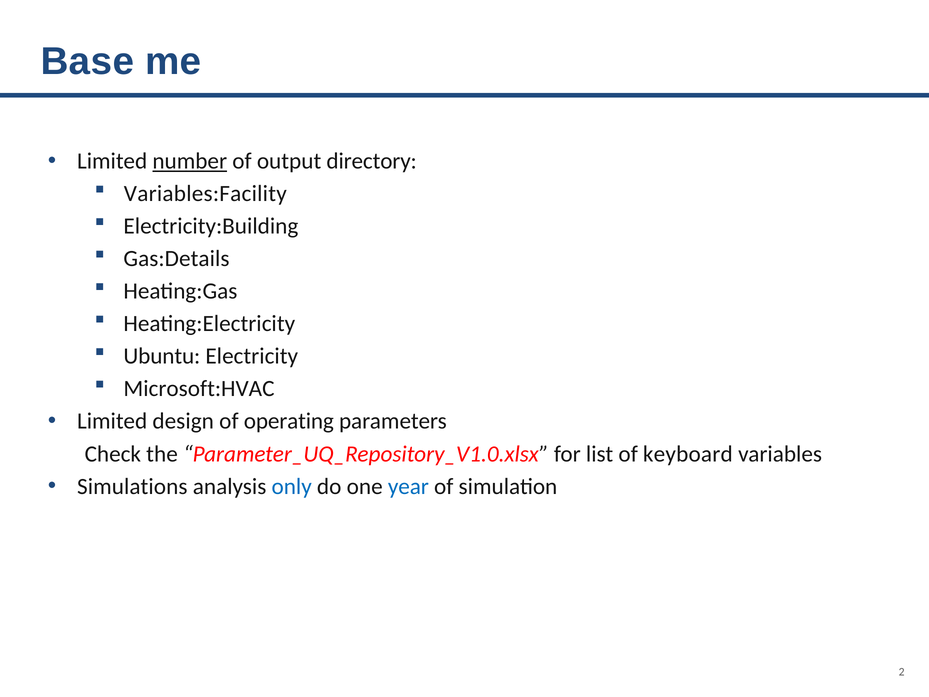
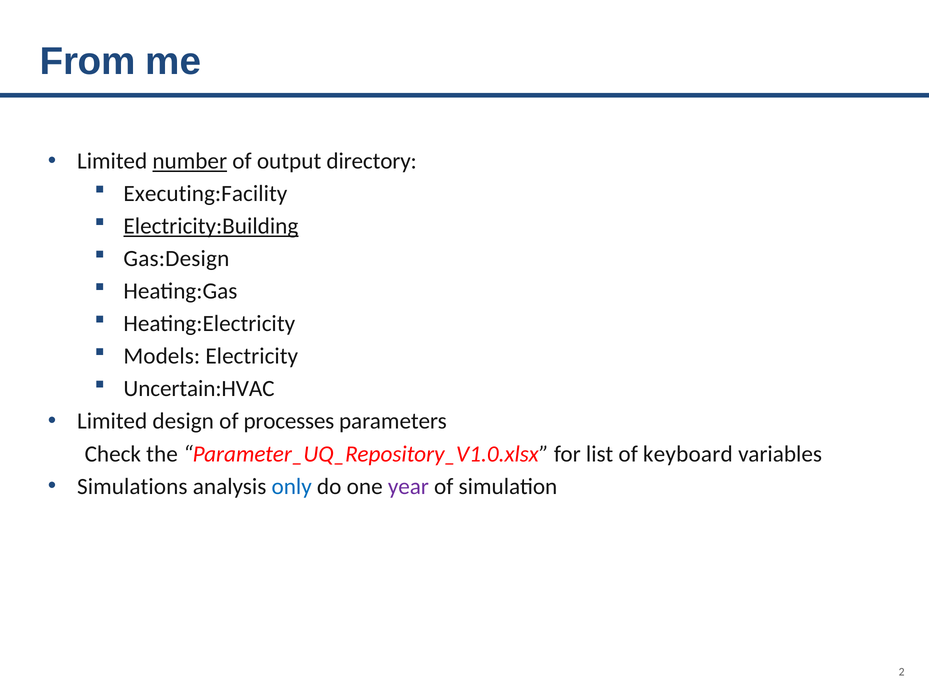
Base: Base -> From (88, 62)
Variables:Facility: Variables:Facility -> Executing:Facility (205, 194)
Electricity:Building underline: none -> present (211, 226)
Gas:Details: Gas:Details -> Gas:Design (176, 259)
Ubuntu: Ubuntu -> Models (162, 356)
Microsoft:HVAC: Microsoft:HVAC -> Uncertain:HVAC (199, 389)
operating: operating -> processes (289, 421)
year colour: blue -> purple (408, 486)
